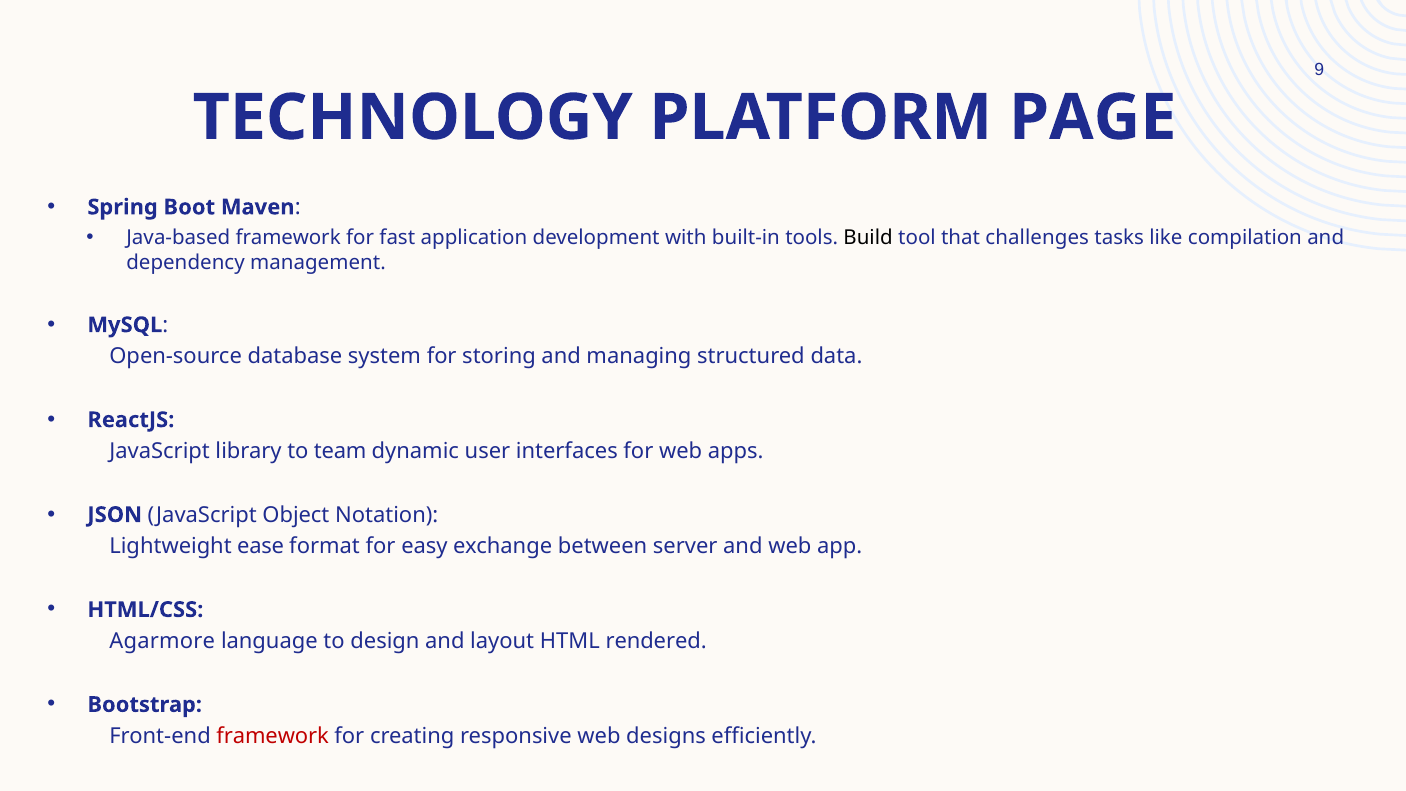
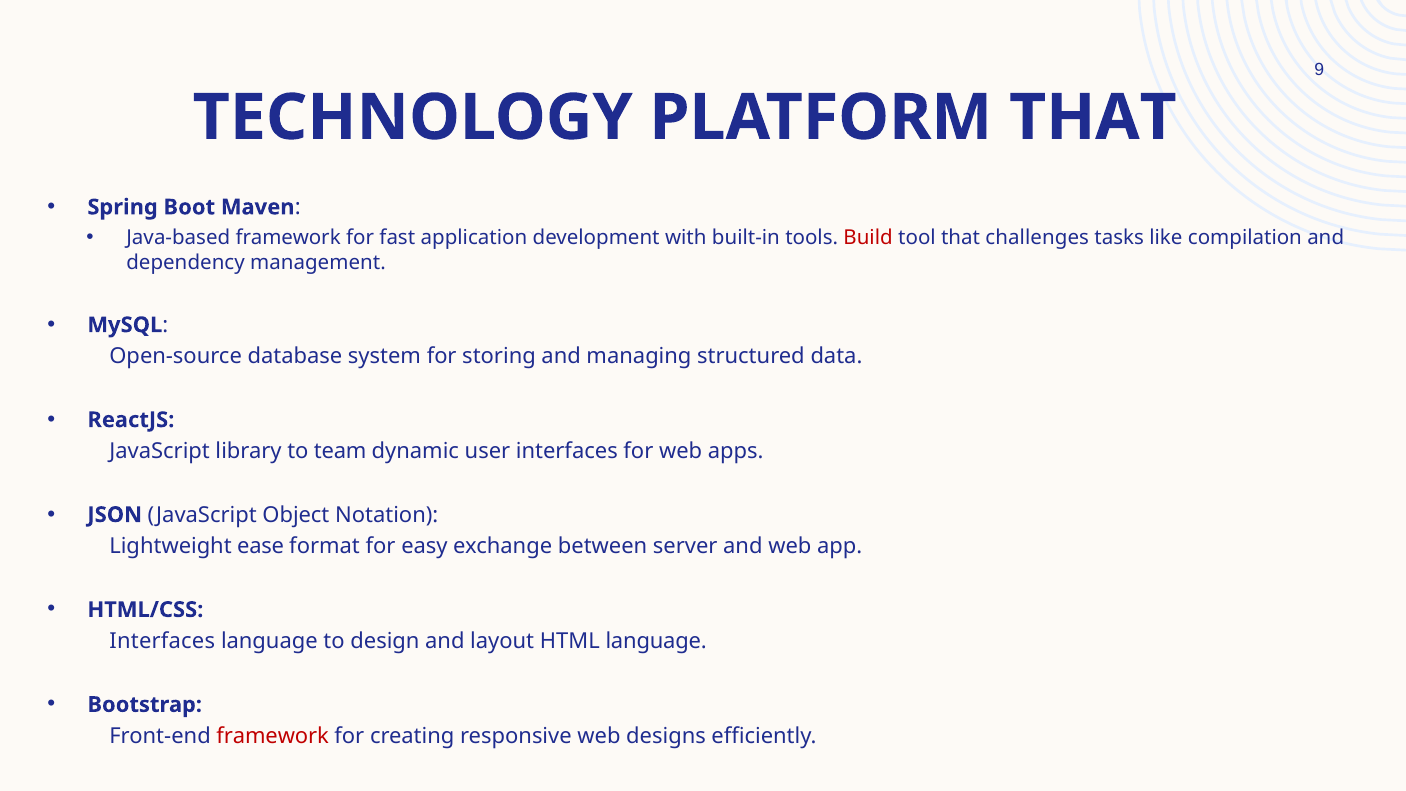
PLATFORM PAGE: PAGE -> THAT (1093, 118)
Build colour: black -> red (868, 238)
Agarmore: Agarmore -> Interfaces (162, 641)
HTML rendered: rendered -> language (656, 641)
